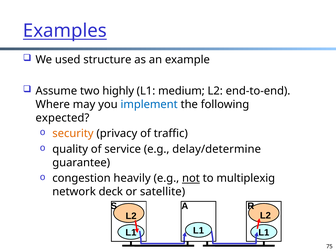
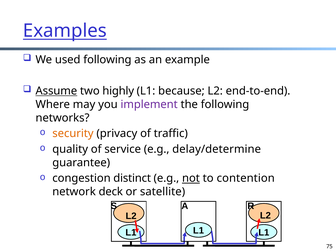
used structure: structure -> following (107, 60)
Assume underline: none -> present (56, 91)
medium: medium -> because (181, 91)
implement colour: blue -> purple (149, 104)
expected: expected -> networks (62, 118)
heavily: heavily -> distinct (132, 178)
multiplexig: multiplexig -> contention (246, 178)
